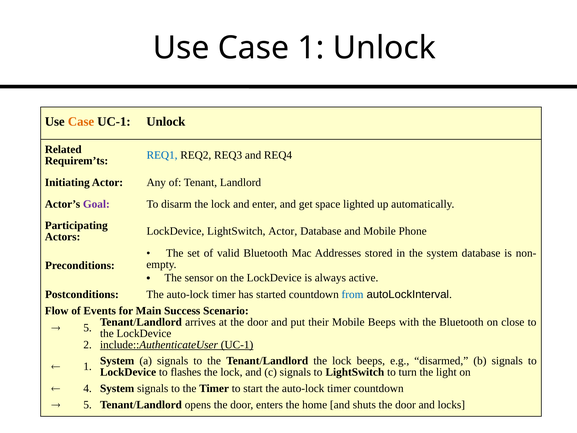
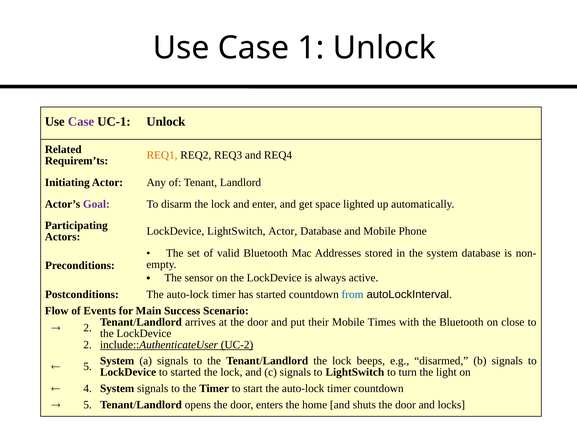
Case colour: orange -> purple (81, 122)
REQ1 colour: blue -> orange (162, 155)
Mobile Beeps: Beeps -> Times (382, 322)
5: 5 -> 2 (88, 328)
include::AuthenticateUser UC-1: UC-1 -> UC-2 (237, 344)
1: 1 -> 5 (88, 366)
to flashes: flashes -> started (186, 372)
